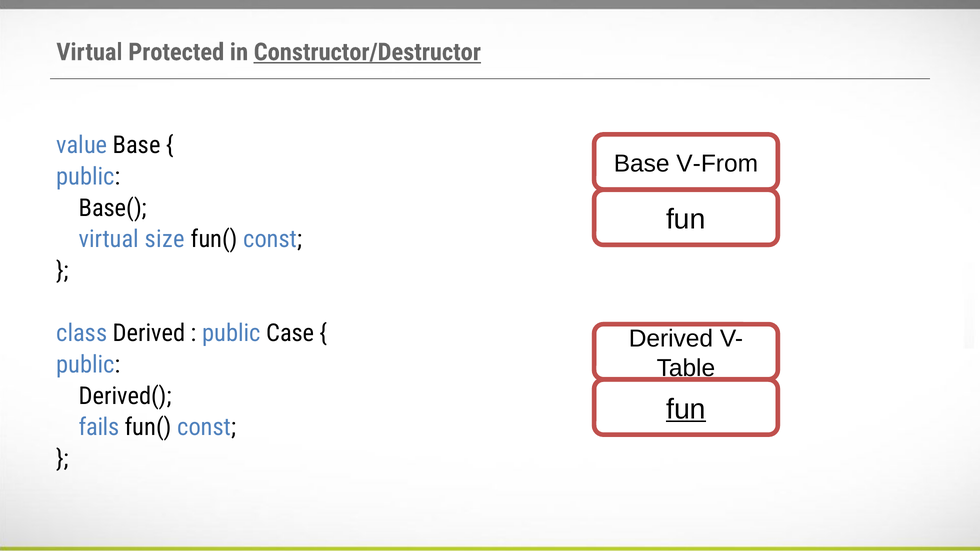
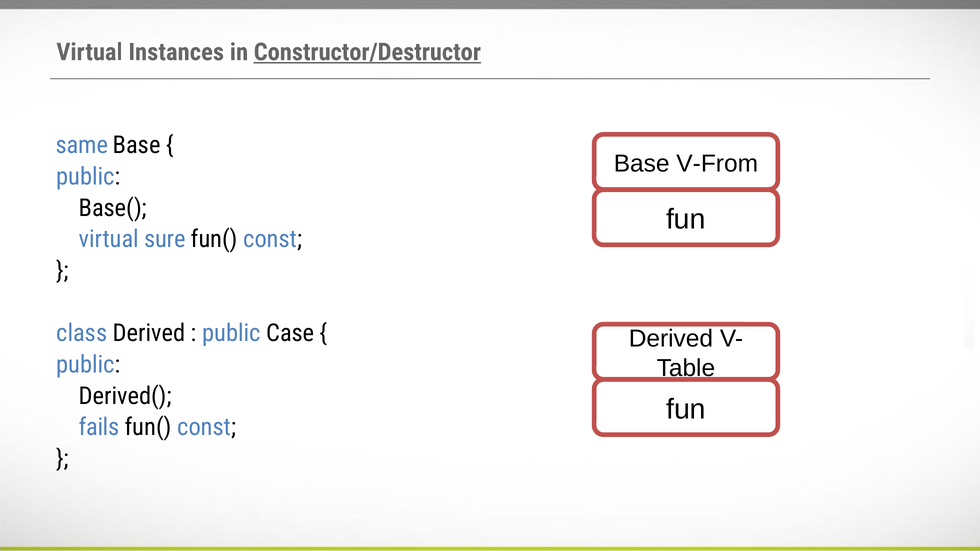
Protected: Protected -> Instances (176, 52)
value: value -> same (82, 145)
size: size -> sure (165, 239)
fun underline: present -> none (686, 409)
